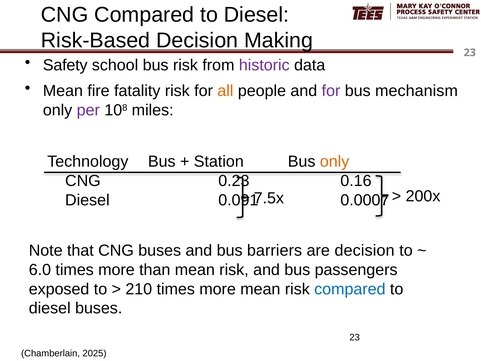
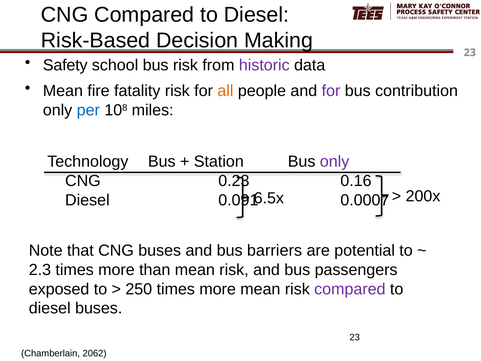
mechanism: mechanism -> contribution (417, 91)
per colour: purple -> blue (88, 110)
only colour: orange -> purple (335, 161)
7.5x: 7.5x -> 6.5x (269, 198)
are decision: decision -> potential (365, 250)
6.0: 6.0 -> 2.3 (40, 270)
210: 210 -> 250 (139, 289)
compared colour: blue -> purple (350, 289)
2025: 2025 -> 2062 (95, 353)
